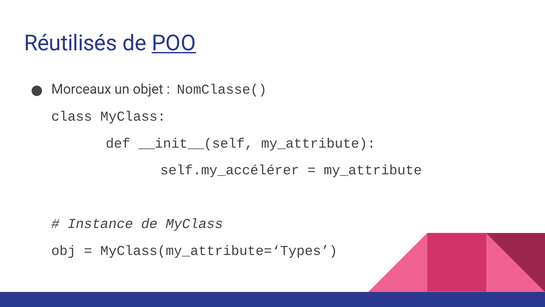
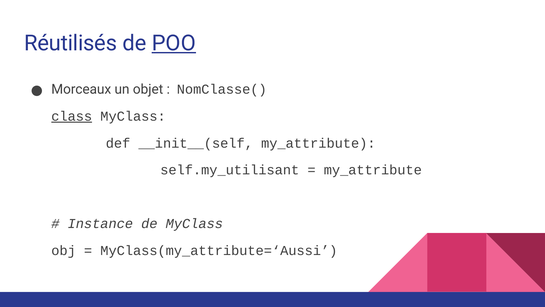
class underline: none -> present (72, 116)
self.my_accélérer: self.my_accélérer -> self.my_utilisant (230, 170)
MyClass(my_attribute=‘Types: MyClass(my_attribute=‘Types -> MyClass(my_attribute=‘Aussi (219, 250)
